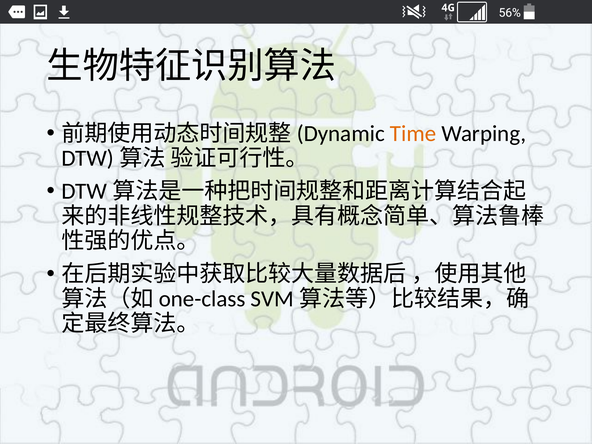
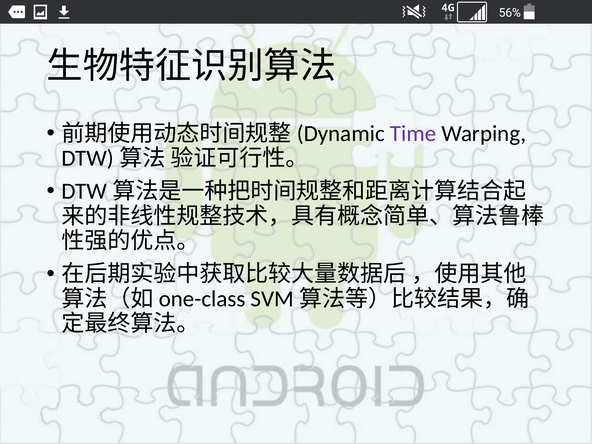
Time colour: orange -> purple (413, 133)
